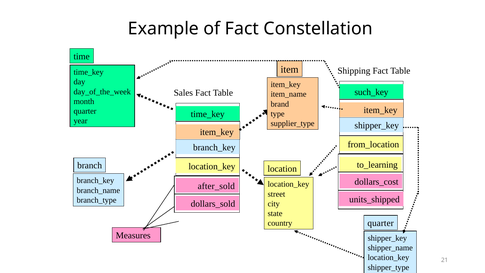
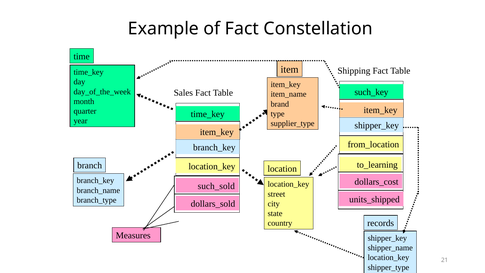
after_sold: after_sold -> such_sold (216, 186)
quarter: quarter -> records (381, 223)
